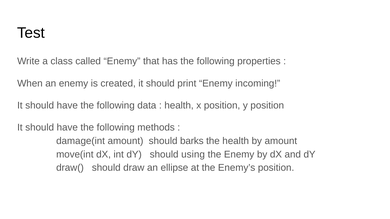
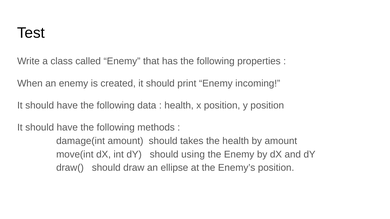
barks: barks -> takes (192, 141)
